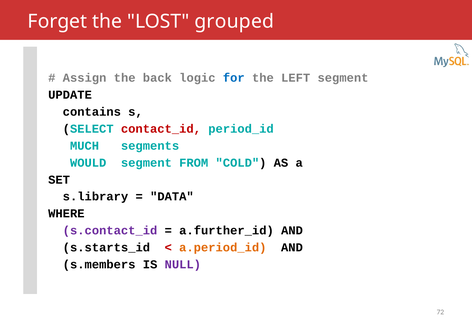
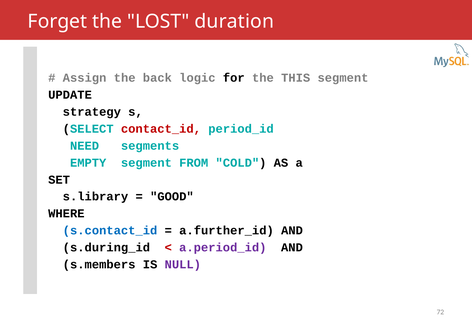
grouped: grouped -> duration (234, 21)
for colour: blue -> black (234, 78)
LEFT: LEFT -> THIS (296, 78)
contains: contains -> strategy (92, 112)
MUCH: MUCH -> NEED (85, 146)
WOULD: WOULD -> EMPTY (88, 163)
DATA: DATA -> GOOD (172, 197)
s.contact_id colour: purple -> blue (110, 230)
s.starts_id: s.starts_id -> s.during_id (106, 247)
a.period_id colour: orange -> purple (223, 247)
